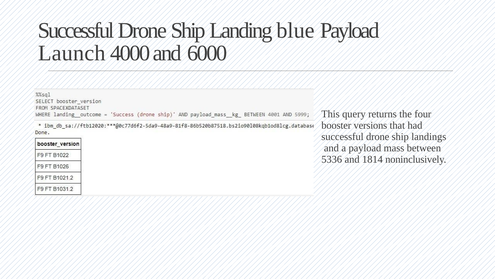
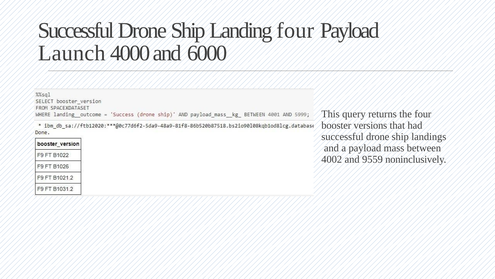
Landing blue: blue -> four (295, 30)
5336: 5336 -> 4002 (332, 159)
1814: 1814 -> 9559 (372, 159)
